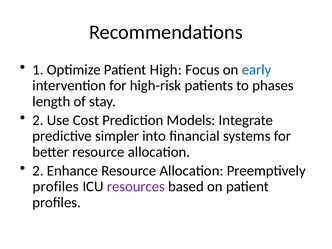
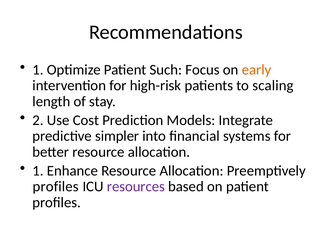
High: High -> Such (166, 70)
early colour: blue -> orange (257, 70)
phases: phases -> scaling (273, 86)
2: 2 -> 1 (38, 171)
